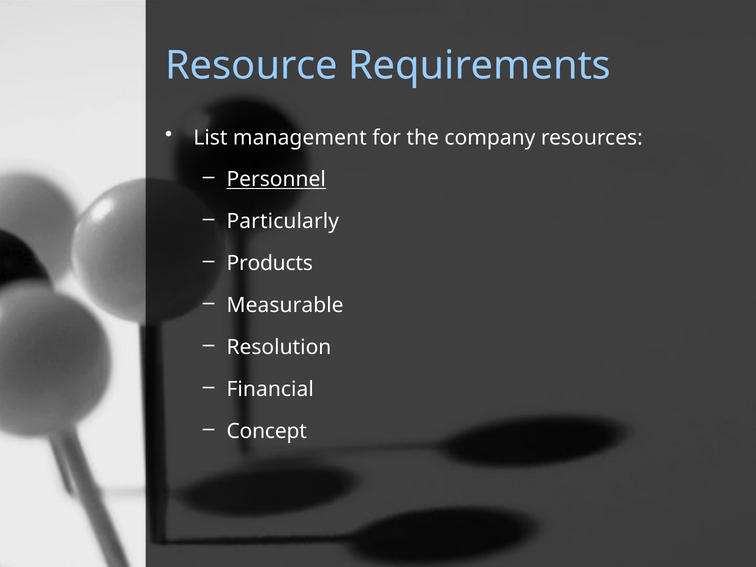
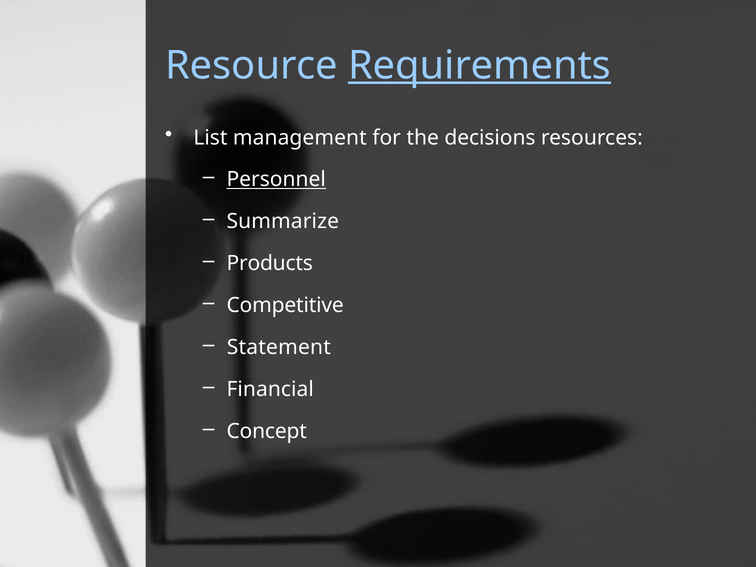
Requirements underline: none -> present (480, 66)
company: company -> decisions (490, 138)
Particularly: Particularly -> Summarize (283, 222)
Measurable: Measurable -> Competitive (285, 306)
Resolution: Resolution -> Statement (279, 348)
